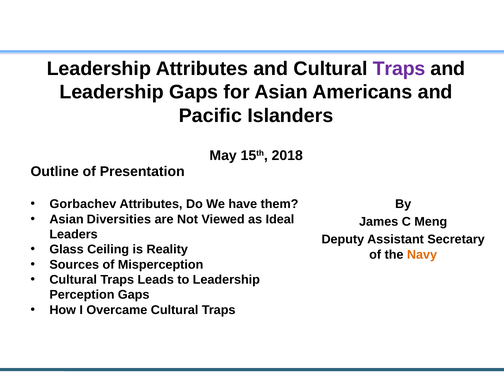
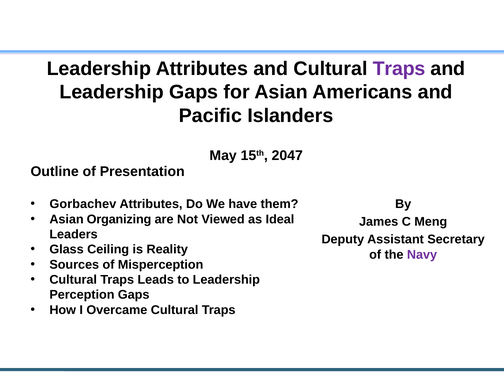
2018: 2018 -> 2047 (287, 156)
Diversities: Diversities -> Organizing (119, 219)
Navy colour: orange -> purple (422, 255)
